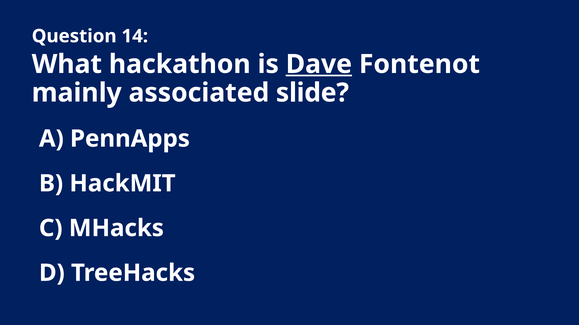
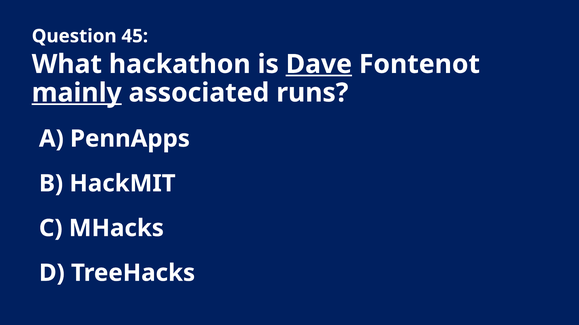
14: 14 -> 45 (135, 36)
mainly underline: none -> present (77, 93)
slide: slide -> runs (312, 93)
